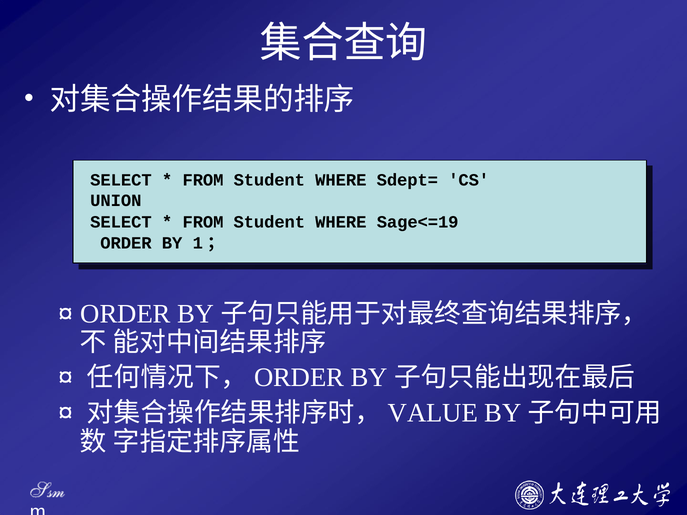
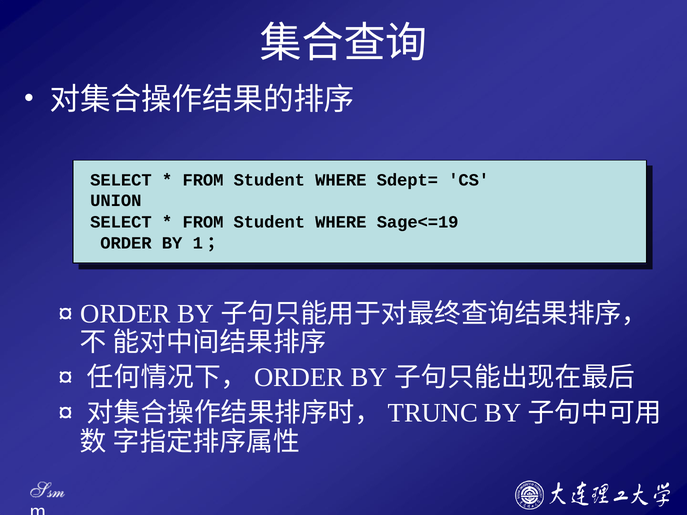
VALUE: VALUE -> TRUNC (433, 413)
